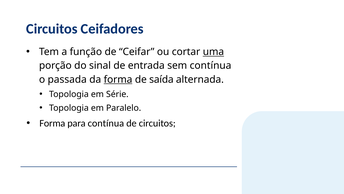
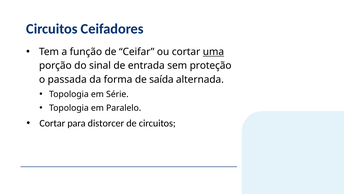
sem contínua: contínua -> proteção (211, 65)
forma underline: present -> none (118, 79)
Forma: Forma -> Cortar (52, 123)
para contínua: contínua -> distorcer (106, 123)
